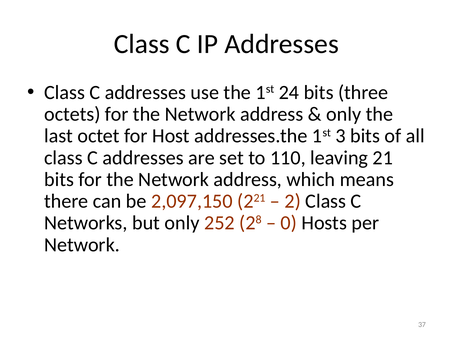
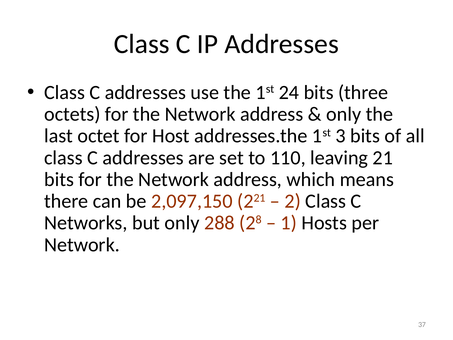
252: 252 -> 288 (219, 223)
0: 0 -> 1 (289, 223)
